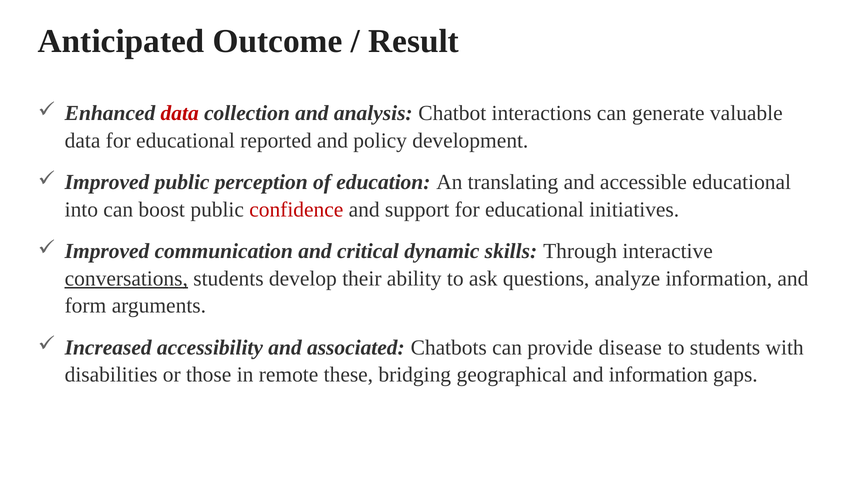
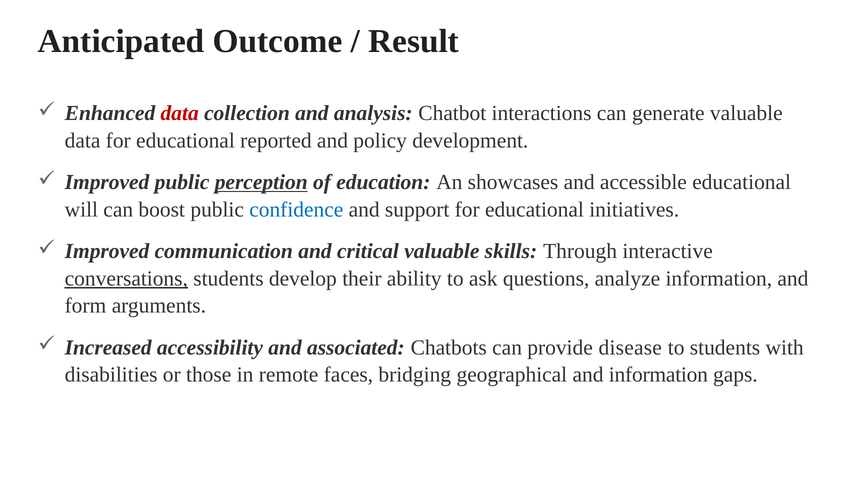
perception underline: none -> present (261, 182)
translating: translating -> showcases (513, 182)
into: into -> will (81, 210)
confidence colour: red -> blue (296, 210)
critical dynamic: dynamic -> valuable (442, 251)
these: these -> faces (348, 375)
